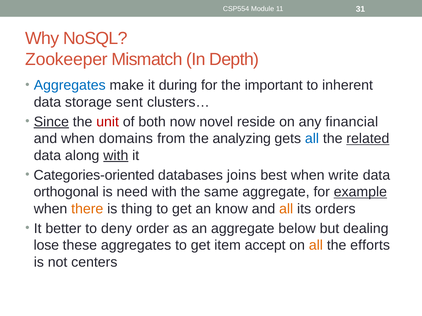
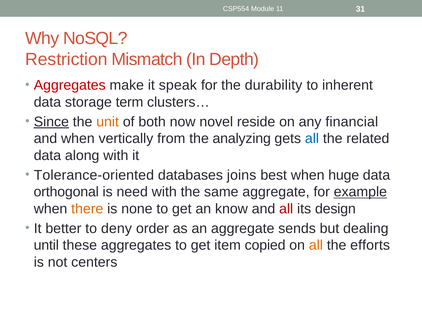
Zookeeper: Zookeeper -> Restriction (66, 60)
Aggregates colour: blue -> red (70, 85)
during: during -> speak (178, 85)
important: important -> durability (274, 85)
sent: sent -> term (130, 102)
unit colour: red -> orange (108, 122)
domains: domains -> vertically (126, 139)
related underline: present -> none (368, 139)
with underline: present -> none (116, 156)
Categories-oriented: Categories-oriented -> Tolerance-oriented (94, 175)
write: write -> huge (344, 175)
thing: thing -> none (137, 209)
all colour: orange -> red (286, 209)
orders: orders -> design (335, 209)
below: below -> sends (297, 229)
lose: lose -> until (46, 246)
accept: accept -> copied (265, 246)
